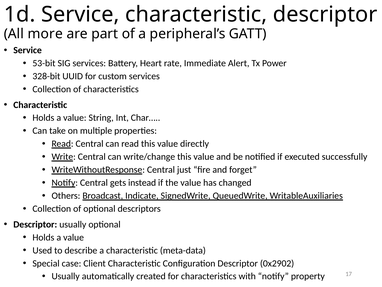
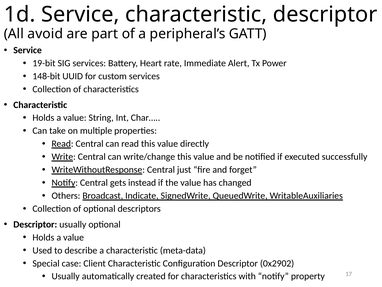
more: more -> avoid (45, 34)
53-bit: 53-bit -> 19-bit (44, 63)
328-bit: 328-bit -> 148-bit (46, 76)
